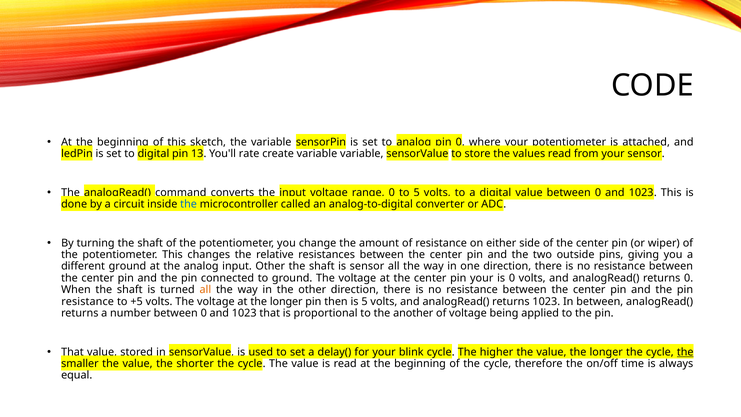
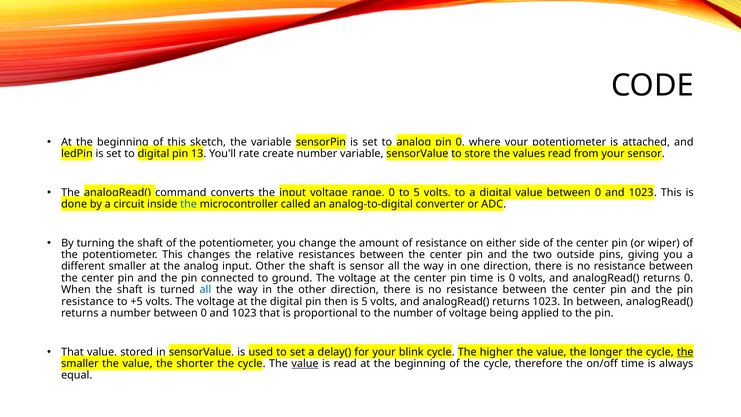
create variable: variable -> number (317, 154)
different ground: ground -> smaller (127, 266)
pin your: your -> time (482, 278)
all colour: orange -> blue (205, 290)
at the longer: longer -> digital (286, 301)
the another: another -> number (413, 313)
value underline: none -> present (305, 363)
